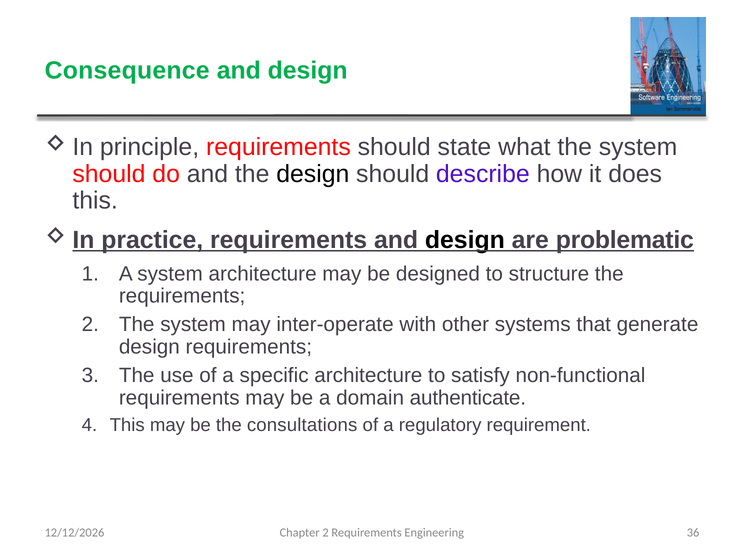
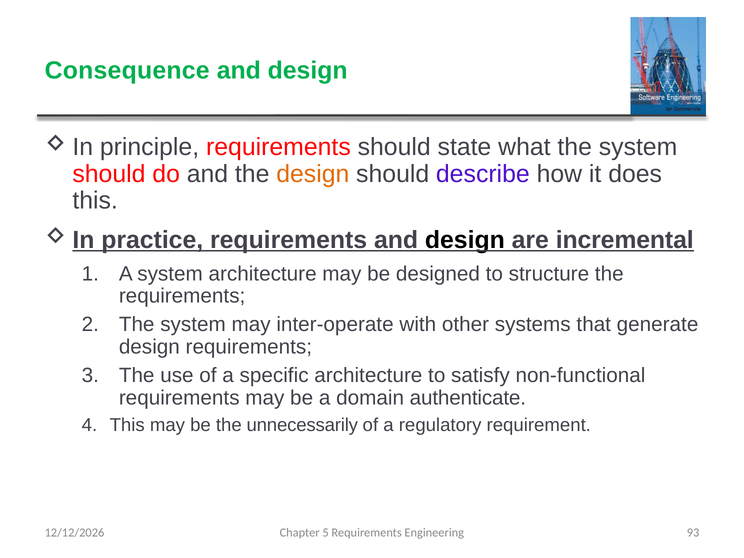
design colour: black -> orange (313, 174)
problematic: problematic -> incremental (625, 240)
consultations: consultations -> unnecessarily (302, 425)
Chapter 2: 2 -> 5 (326, 533)
36: 36 -> 93 (693, 533)
